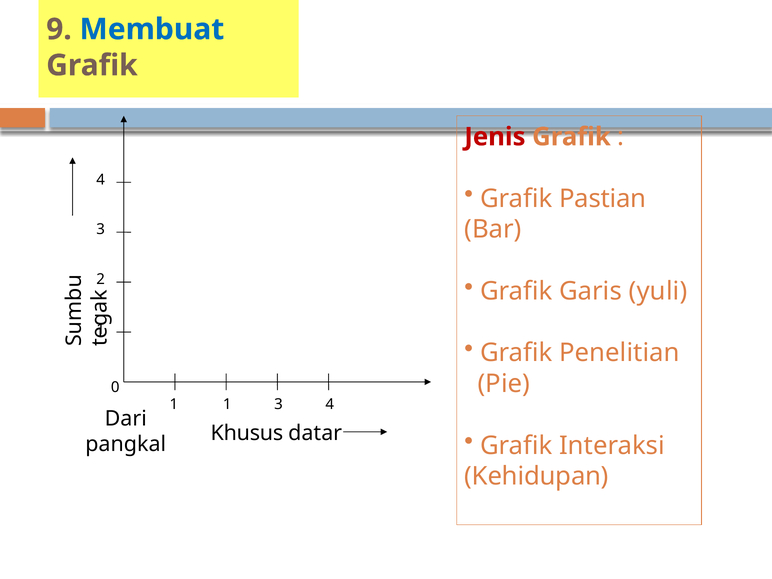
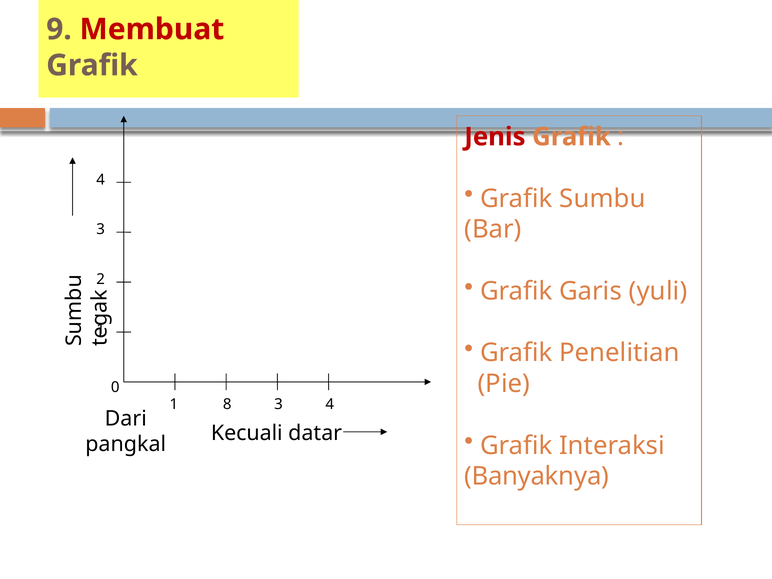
Membuat colour: blue -> red (152, 29)
Pastian: Pastian -> Sumbu (602, 199)
1 1: 1 -> 8 (227, 404)
Khusus: Khusus -> Kecuali (247, 433)
Kehidupan: Kehidupan -> Banyaknya (537, 476)
